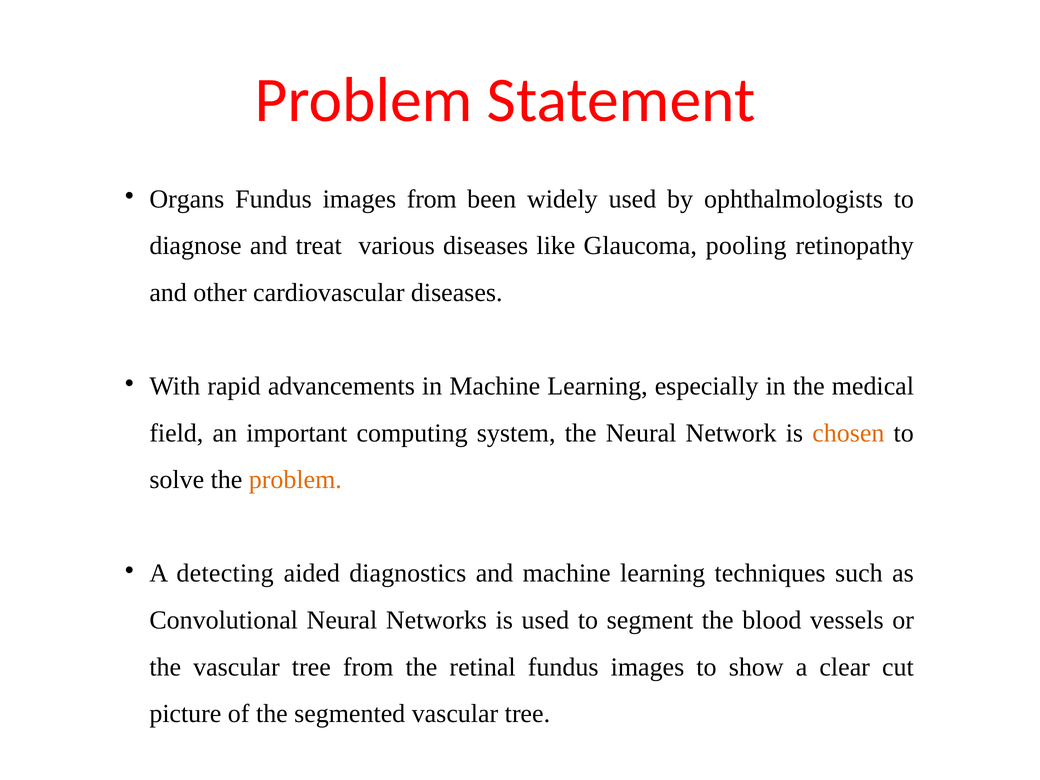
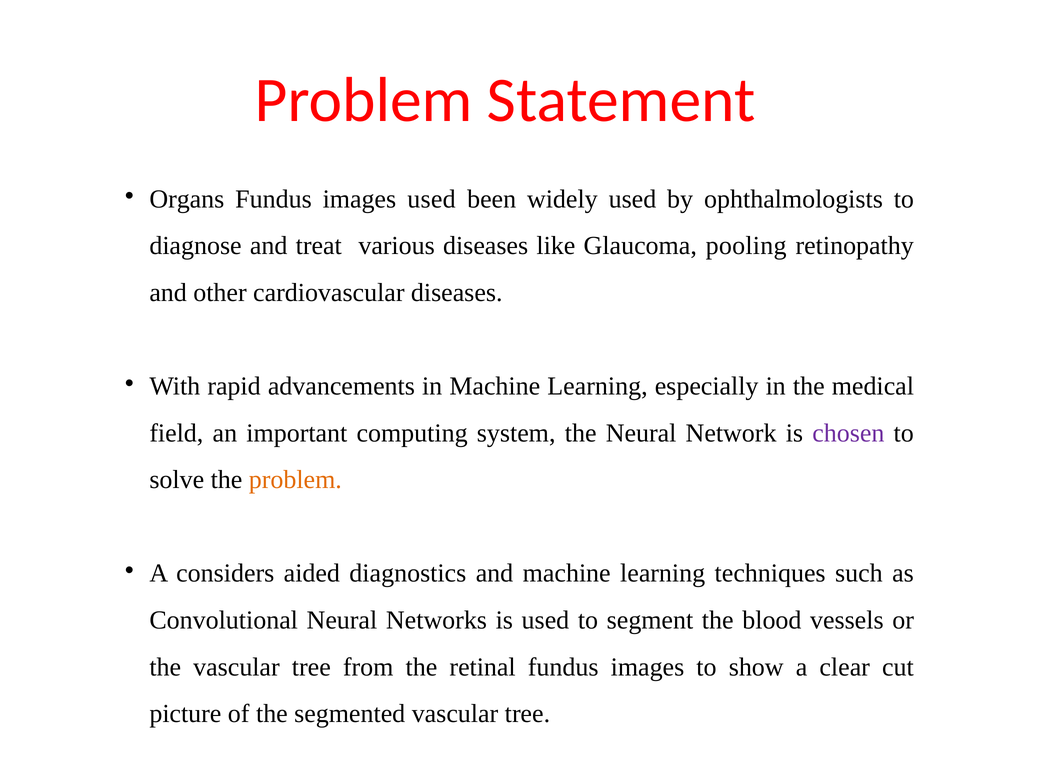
images from: from -> used (431, 199)
chosen colour: orange -> purple (848, 433)
detecting: detecting -> considers (225, 573)
